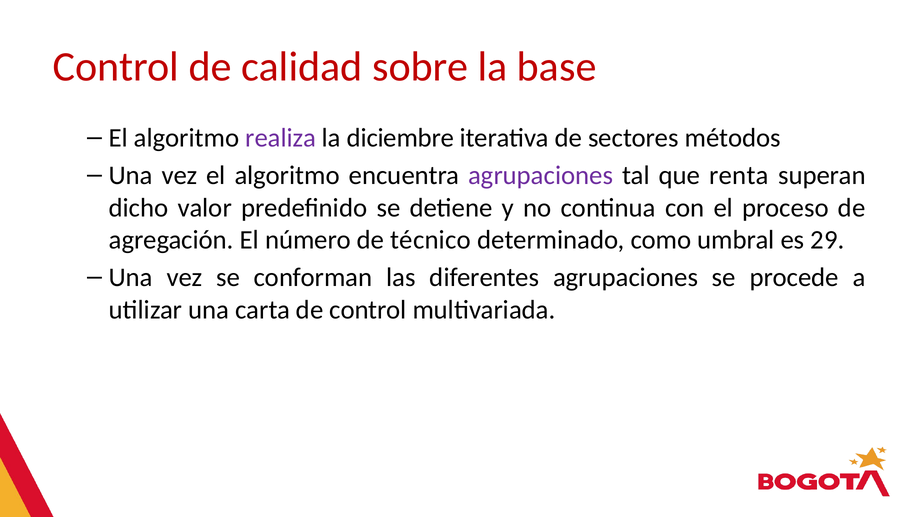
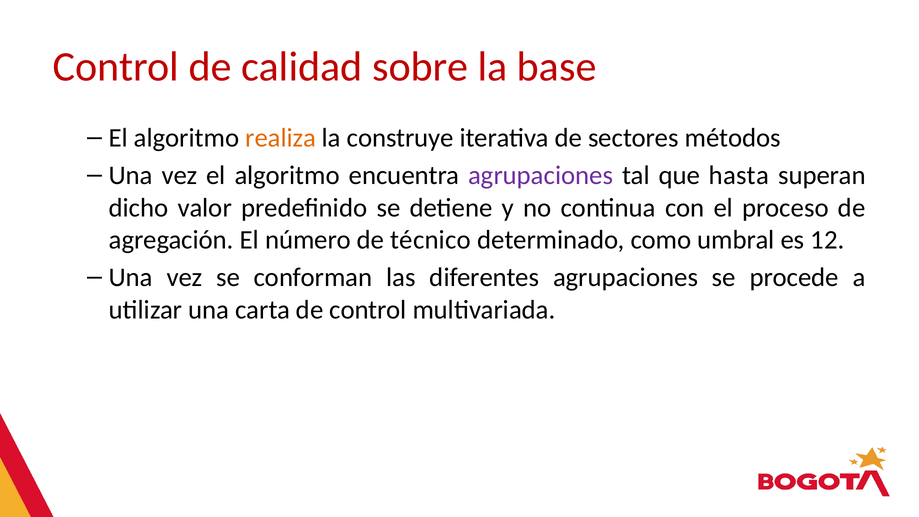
realiza colour: purple -> orange (281, 138)
diciembre: diciembre -> construye (400, 138)
renta: renta -> hasta (739, 176)
29: 29 -> 12 (827, 240)
